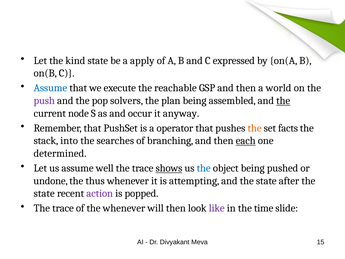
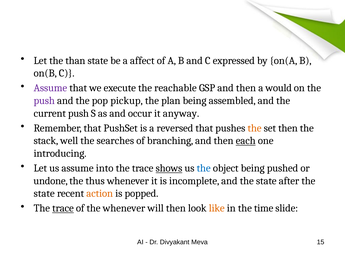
kind: kind -> than (75, 61)
apply: apply -> affect (142, 61)
Assume colour: blue -> purple (50, 88)
world: world -> would (279, 88)
solvers: solvers -> pickup (127, 101)
the underline: present -> none (283, 101)
current node: node -> push (78, 113)
operator: operator -> reversed (175, 128)
set facts: facts -> then (288, 128)
into: into -> well (69, 141)
determined: determined -> introducing (60, 153)
well: well -> into (105, 168)
attempting: attempting -> incomplete (194, 181)
action colour: purple -> orange (100, 193)
trace underline: none -> present (63, 208)
like colour: purple -> orange (217, 208)
